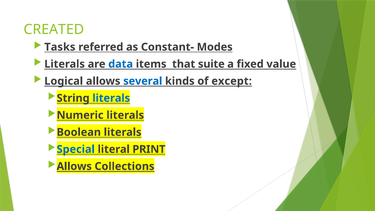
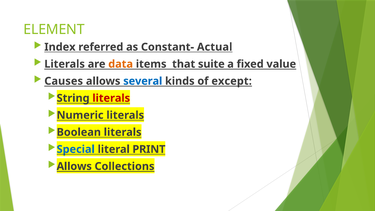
CREATED: CREATED -> ELEMENT (54, 30)
Tasks: Tasks -> Index (60, 47)
Modes: Modes -> Actual (215, 47)
data colour: blue -> orange (121, 64)
Logical: Logical -> Causes (64, 81)
literals colour: blue -> red (111, 98)
